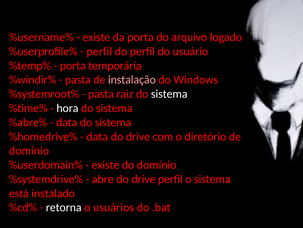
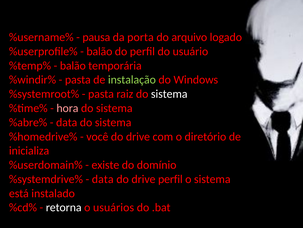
existe: existe -> pausa (96, 37)
perfil: perfil -> balão (99, 51)
porta: porta -> balão (73, 65)
instalação colour: pink -> light green (132, 80)
hora colour: white -> pink (67, 108)
data: data -> você (97, 136)
domínio: domínio -> inicializa (29, 150)
abre: abre -> data (103, 179)
